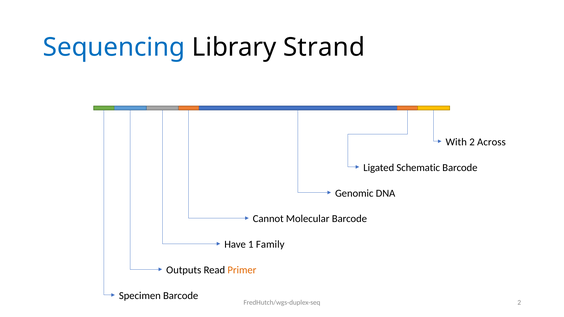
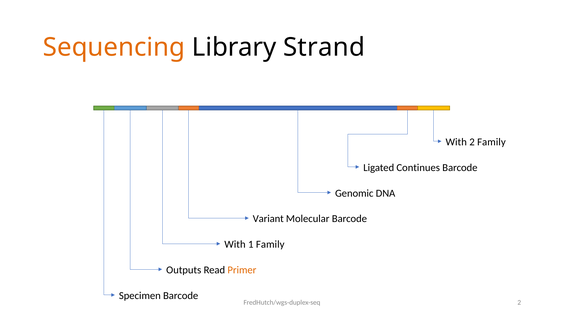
Sequencing colour: blue -> orange (114, 47)
2 Across: Across -> Family (491, 142)
Schematic: Schematic -> Continues (418, 168)
Cannot: Cannot -> Variant (268, 219)
Have: Have -> With (235, 245)
